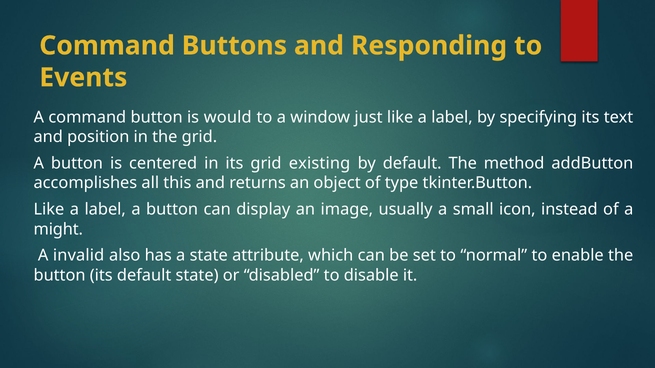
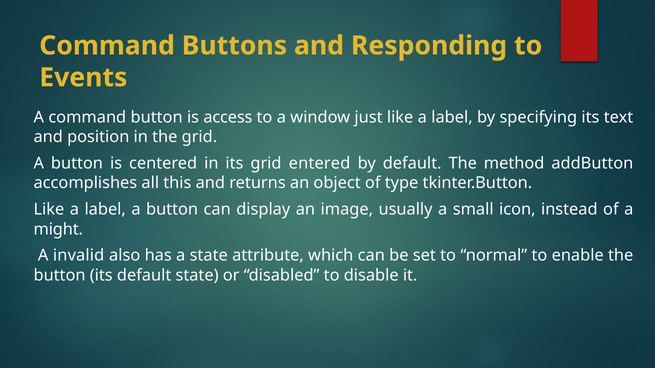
would: would -> access (228, 117)
existing: existing -> entered (320, 164)
